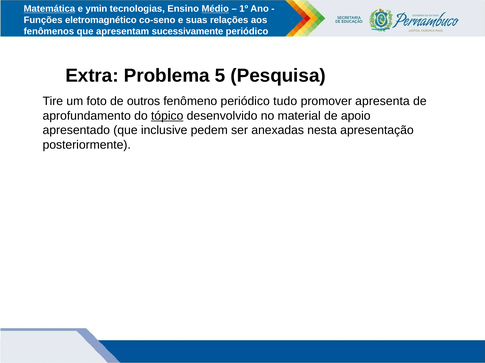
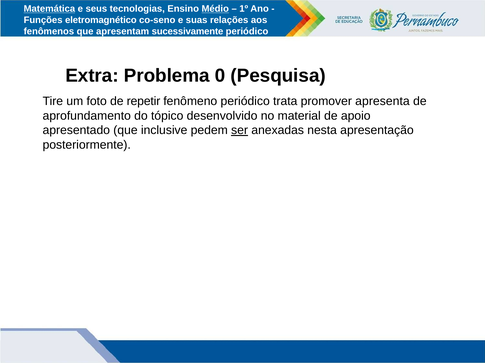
ymin: ymin -> seus (96, 9)
5: 5 -> 0 (220, 76)
outros: outros -> repetir (144, 101)
tudo: tudo -> trata (285, 101)
tópico underline: present -> none (167, 116)
ser underline: none -> present (240, 131)
